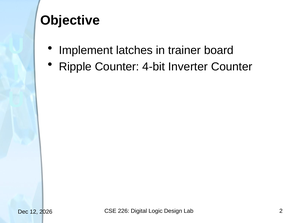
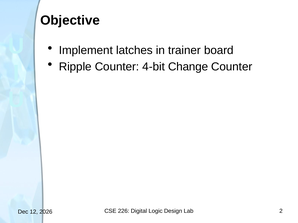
Inverter: Inverter -> Change (188, 67)
